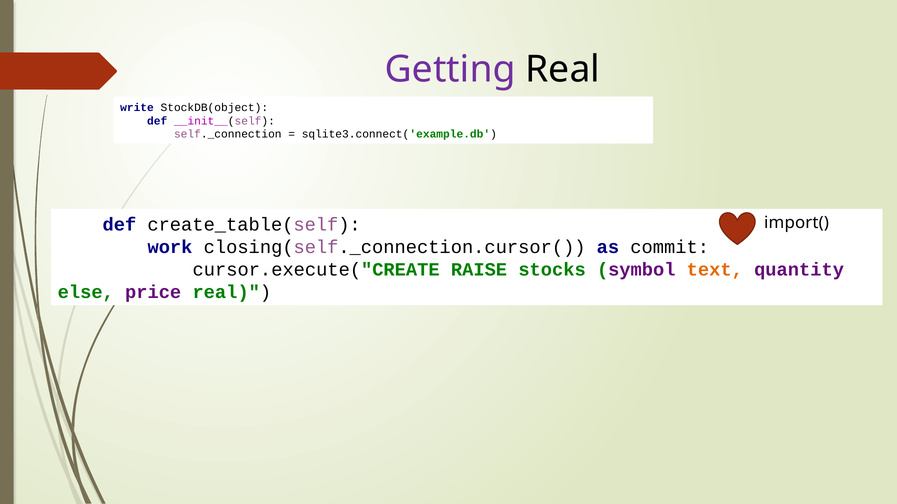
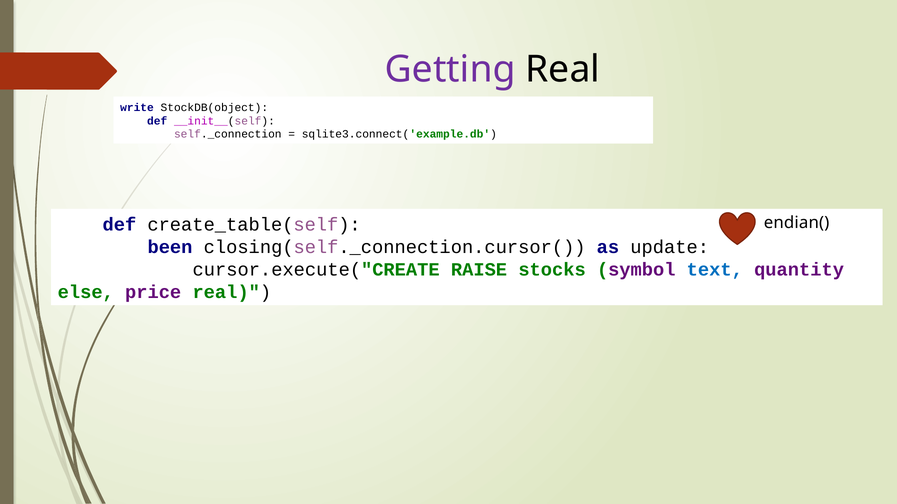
import(: import( -> endian( (797, 223)
work: work -> been (170, 247)
commit: commit -> update (670, 247)
text colour: orange -> blue (715, 270)
